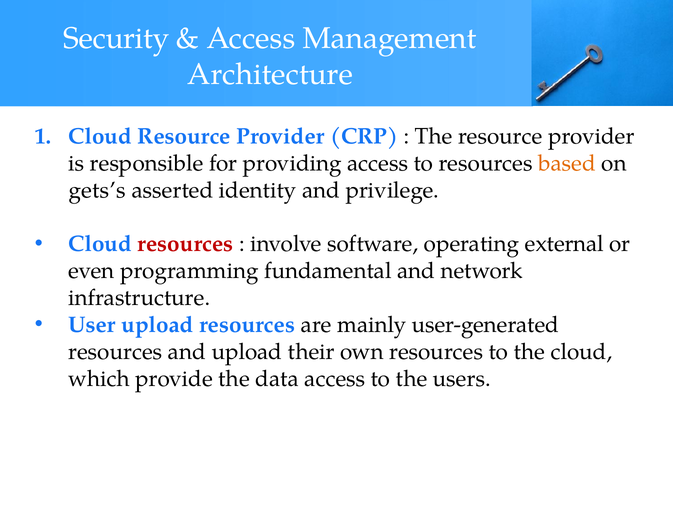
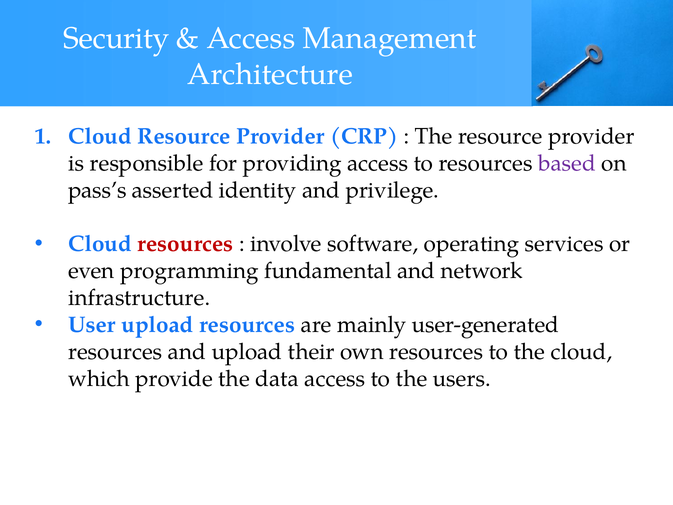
based colour: orange -> purple (567, 163)
gets’s: gets’s -> pass’s (97, 190)
external: external -> services (564, 244)
